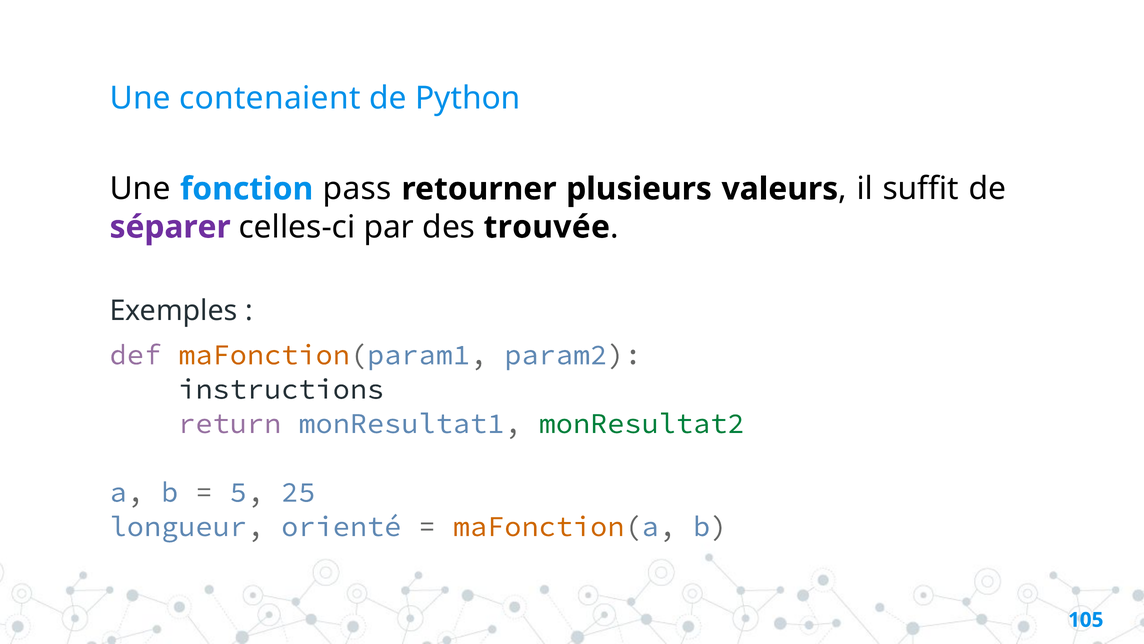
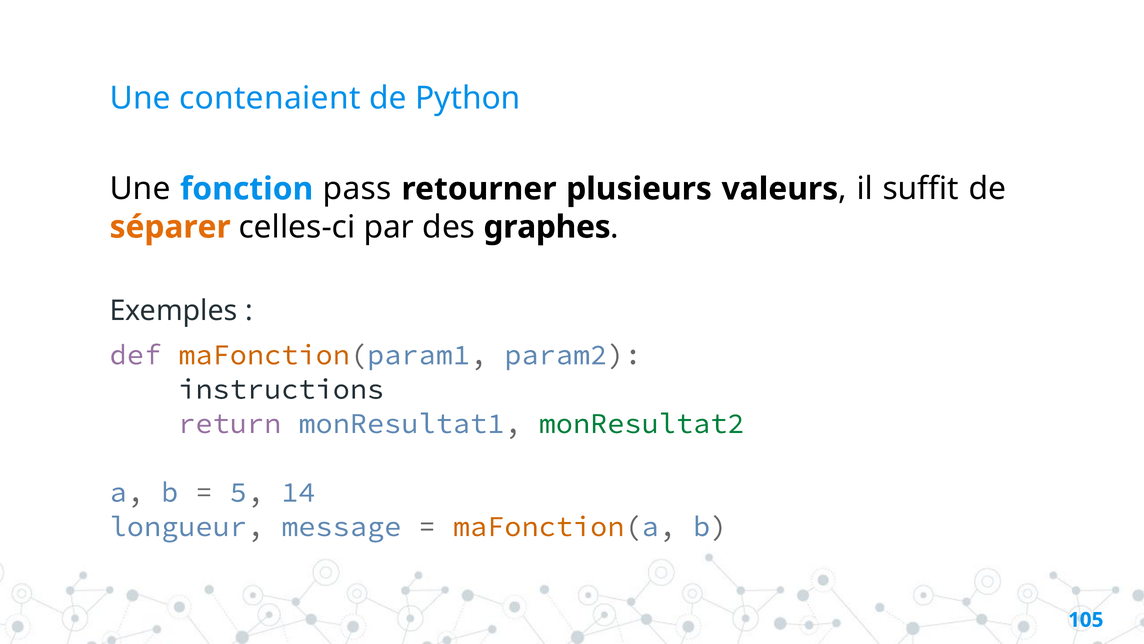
séparer colour: purple -> orange (170, 227)
trouvée: trouvée -> graphes (547, 227)
25: 25 -> 14 (298, 492)
orienté: orienté -> message (341, 526)
